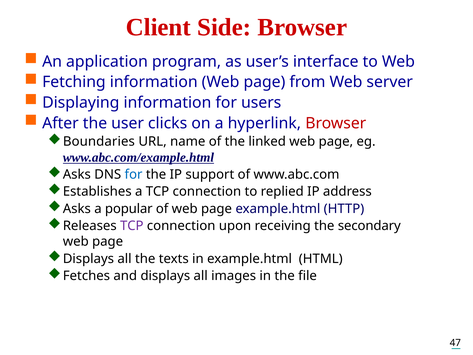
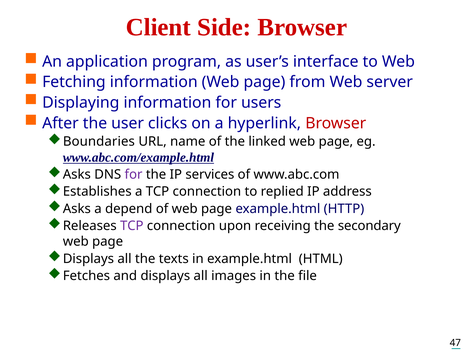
for colour: blue -> purple (134, 174)
support: support -> services (210, 174)
popular: popular -> depend (129, 209)
